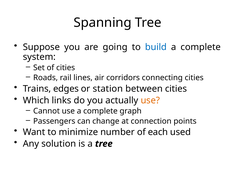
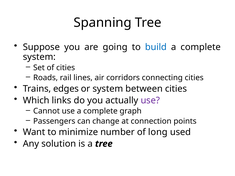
or station: station -> system (108, 89)
use colour: orange -> purple (150, 101)
each: each -> long (158, 132)
